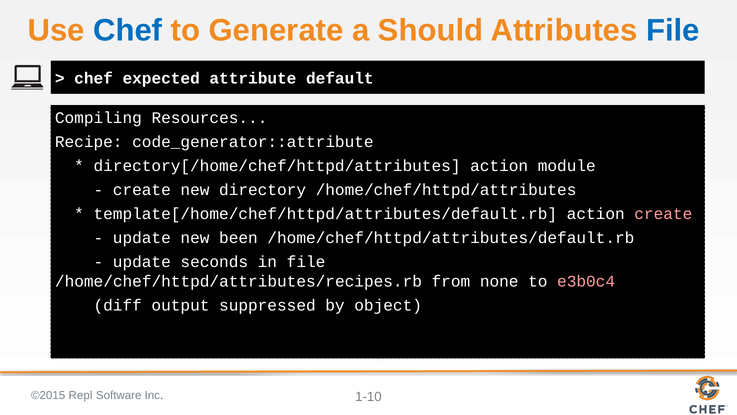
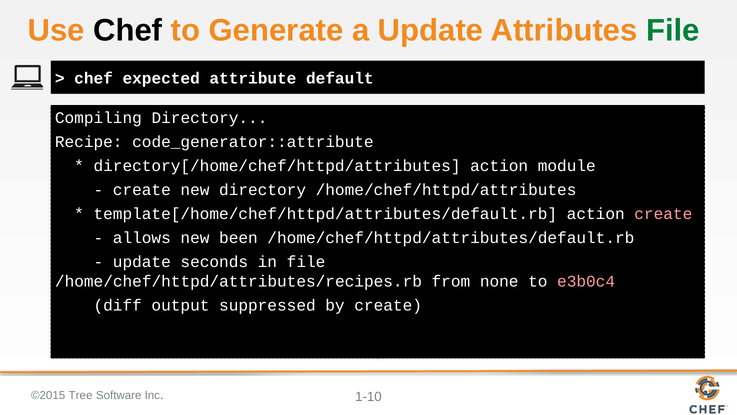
Chef colour: blue -> black (128, 30)
a Should: Should -> Update (431, 30)
File colour: blue -> green (673, 30)
Compiling Resources: Resources -> Directory (209, 118)
update: update -> allows (142, 238)
by object: object -> create (388, 305)
Repl: Repl -> Tree (81, 395)
